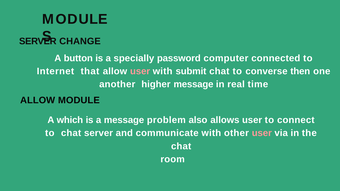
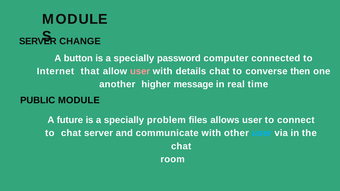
submit: submit -> details (191, 71)
ALLOW: ALLOW -> PUBLIC (38, 100)
which: which -> future (70, 120)
message: message -> specially (124, 120)
also: also -> files (198, 120)
user colour: pink -> light blue (262, 133)
